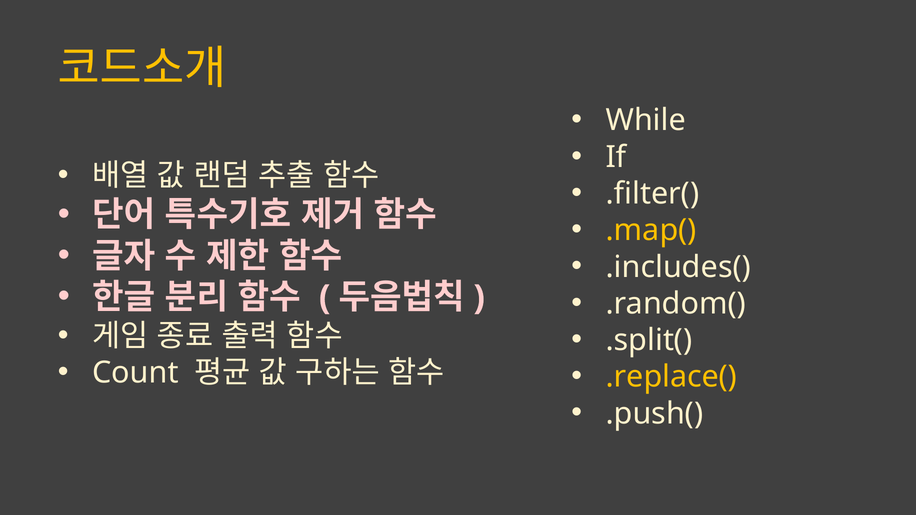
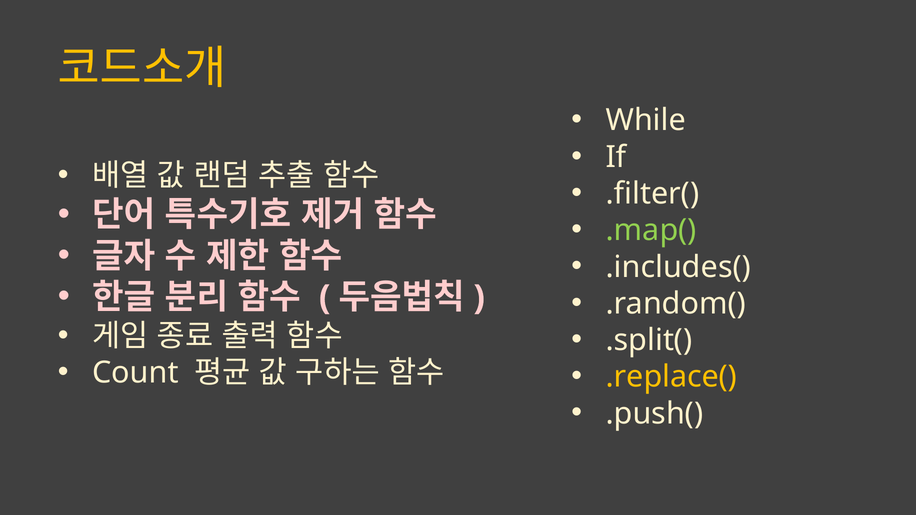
.map( colour: yellow -> light green (651, 230)
